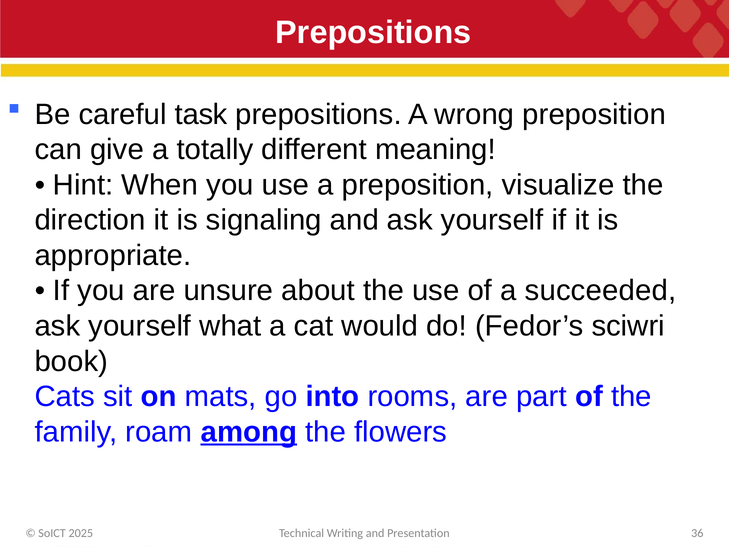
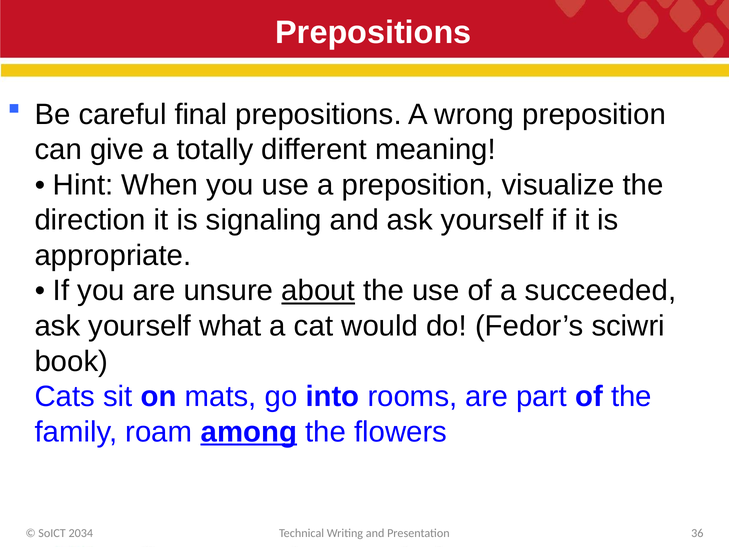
task: task -> final (201, 114)
about underline: none -> present (318, 291)
2025: 2025 -> 2034 (81, 533)
